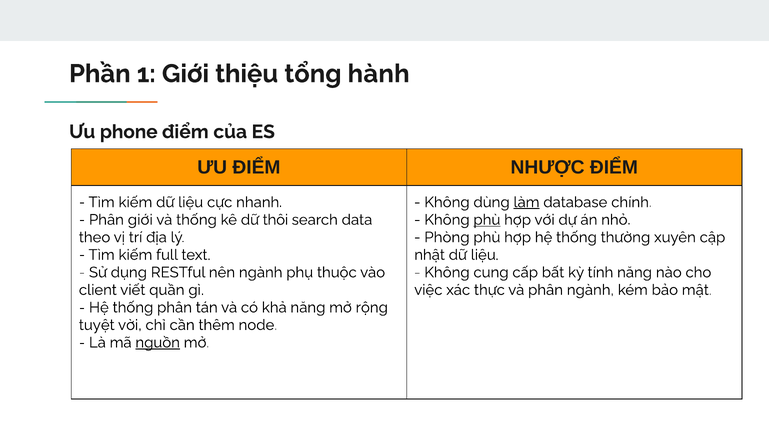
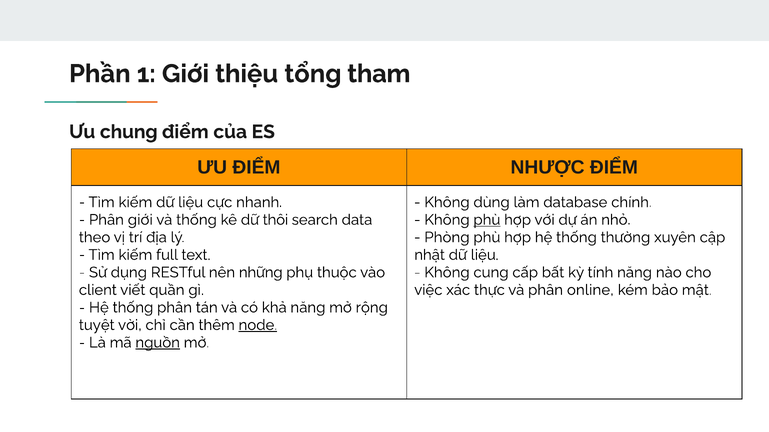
hành: hành -> tham (379, 74)
phone: phone -> chung (129, 132)
làm underline: present -> none (526, 203)
nên ngành: ngành -> những (261, 273)
phân ngành: ngành -> online (590, 290)
node underline: none -> present (258, 325)
